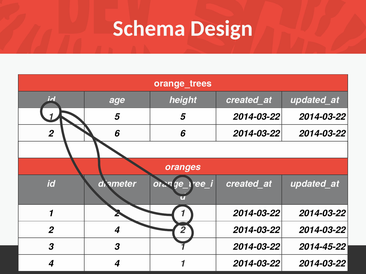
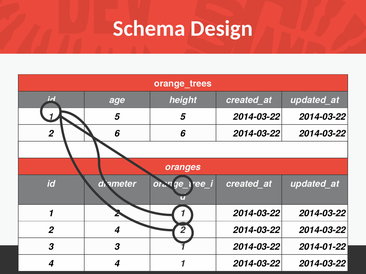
2014-45-22: 2014-45-22 -> 2014-01-22 (322, 247)
